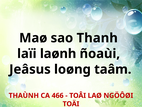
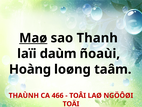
Maø underline: none -> present (33, 38)
laønh: laønh -> daùm (58, 53)
Jeâsus: Jeâsus -> Hoàng (30, 69)
